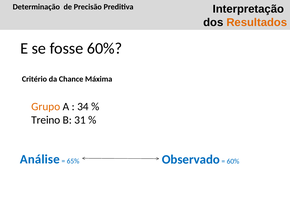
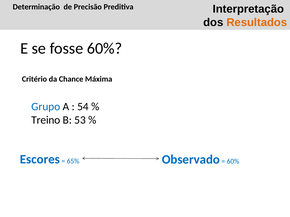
Grupo colour: orange -> blue (46, 107)
34: 34 -> 54 (83, 107)
31: 31 -> 53 (80, 120)
Análise: Análise -> Escores (40, 160)
